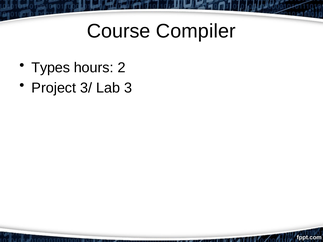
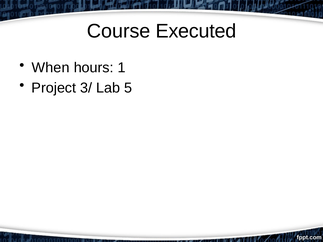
Compiler: Compiler -> Executed (196, 31)
Types: Types -> When (51, 68)
2: 2 -> 1 (122, 68)
3: 3 -> 5 (128, 88)
